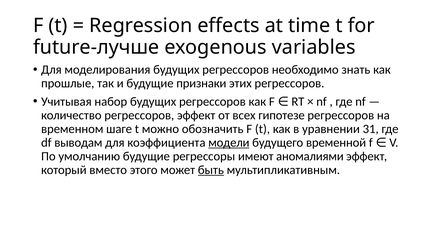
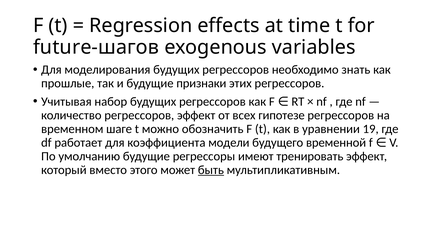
future-лучше: future-лучше -> future-шагов (96, 47)
31: 31 -> 19 (371, 129)
выводам: выводам -> работает (78, 142)
модели underline: present -> none (229, 142)
аномалиями: аномалиями -> тренировать (310, 156)
